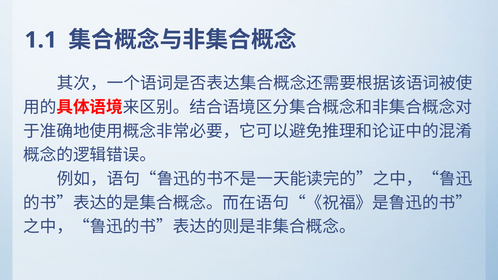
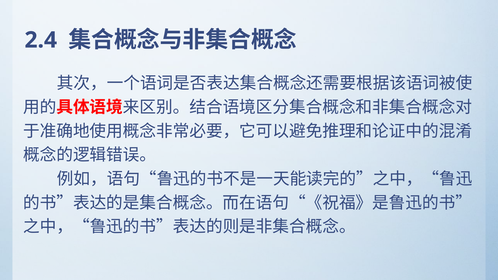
1.1: 1.1 -> 2.4 (41, 40)
